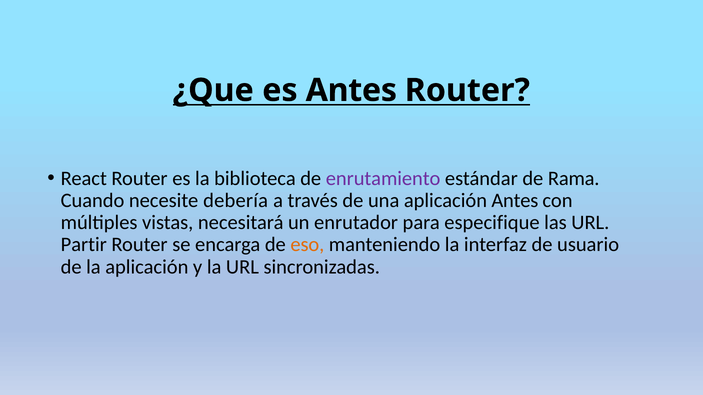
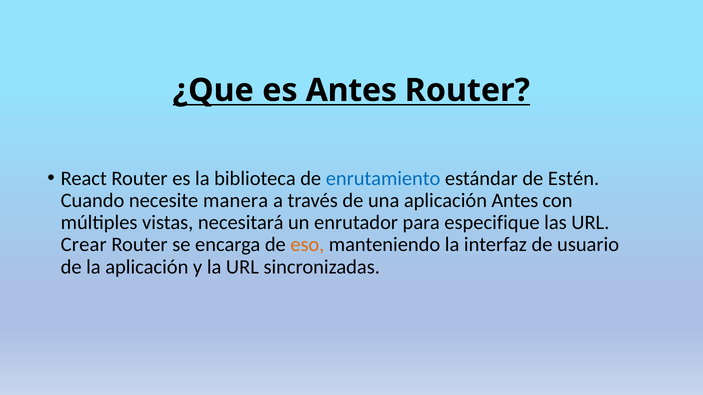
enrutamiento colour: purple -> blue (383, 178)
Rama: Rama -> Estén (574, 178)
debería: debería -> manera (236, 201)
Partir: Partir -> Crear (84, 245)
